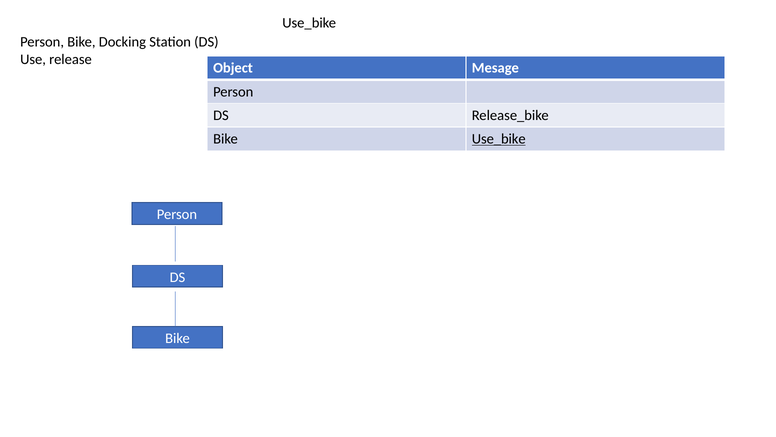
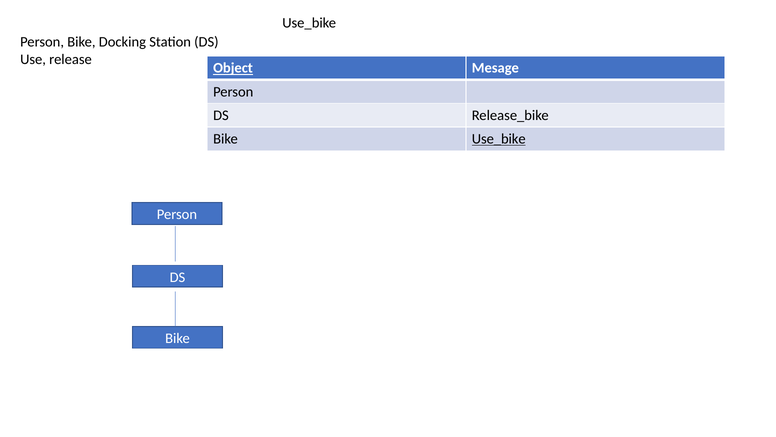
Object underline: none -> present (233, 68)
